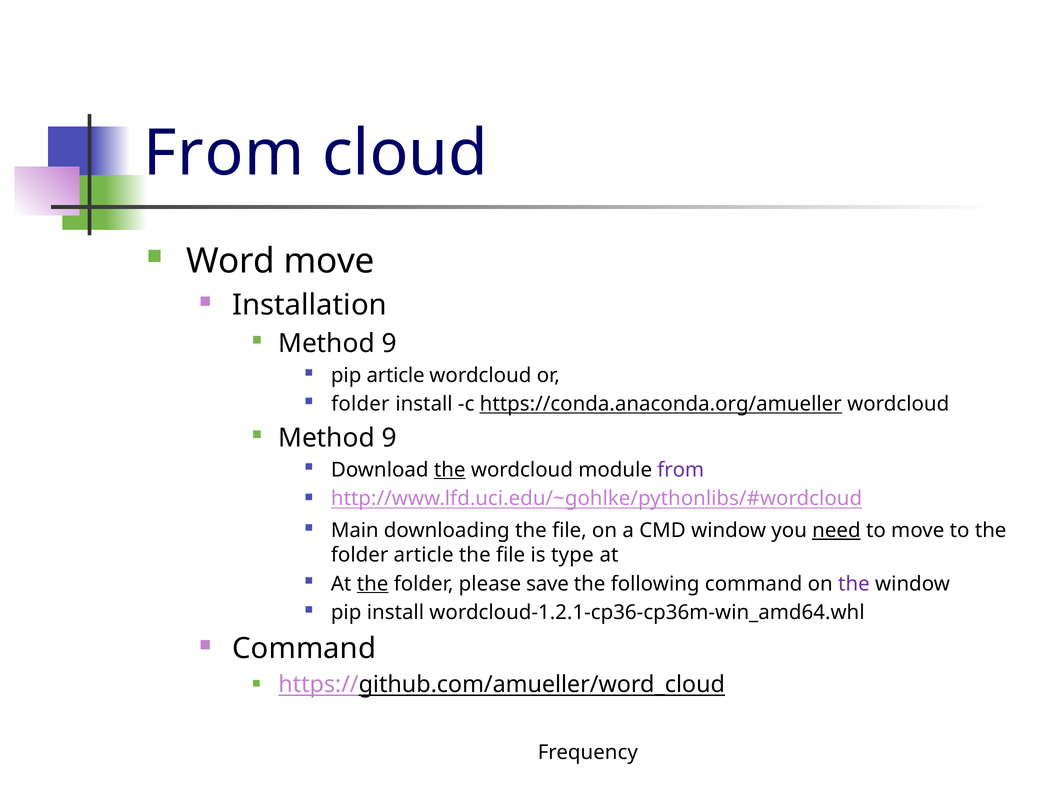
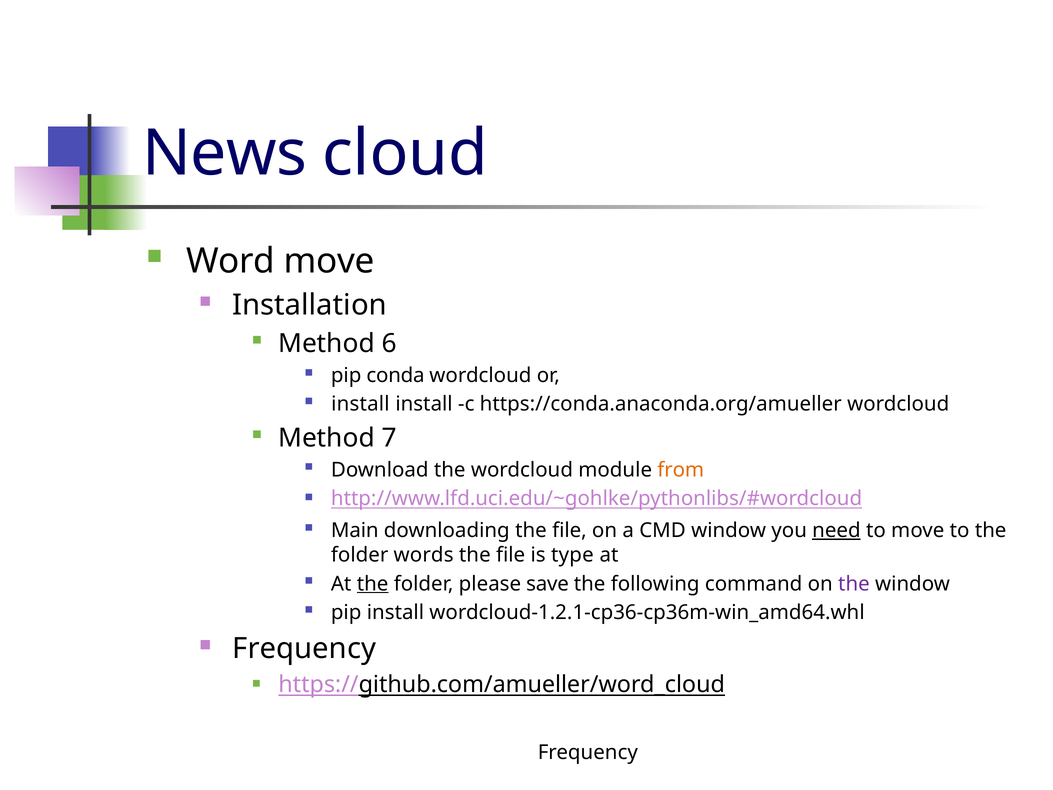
From: From -> News (225, 154)
9: 9 -> 6 (389, 344)
pip article: article -> conda (396, 375)
folder: folder -> install (360, 404)
https://conda.anaconda.org/amueller underline: present -> none (661, 404)
9: 9 -> 7 (389, 438)
the underline: present -> none (450, 470)
from colour: purple -> orange (681, 470)
folder article: article -> words (424, 555)
Command: Command -> Frequency (304, 649)
